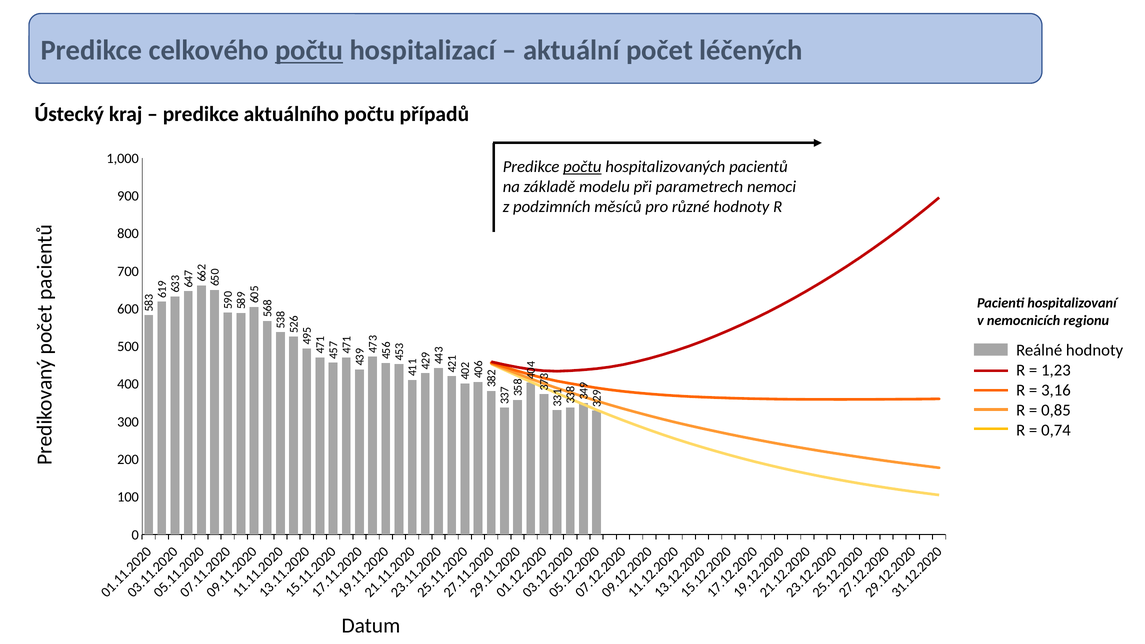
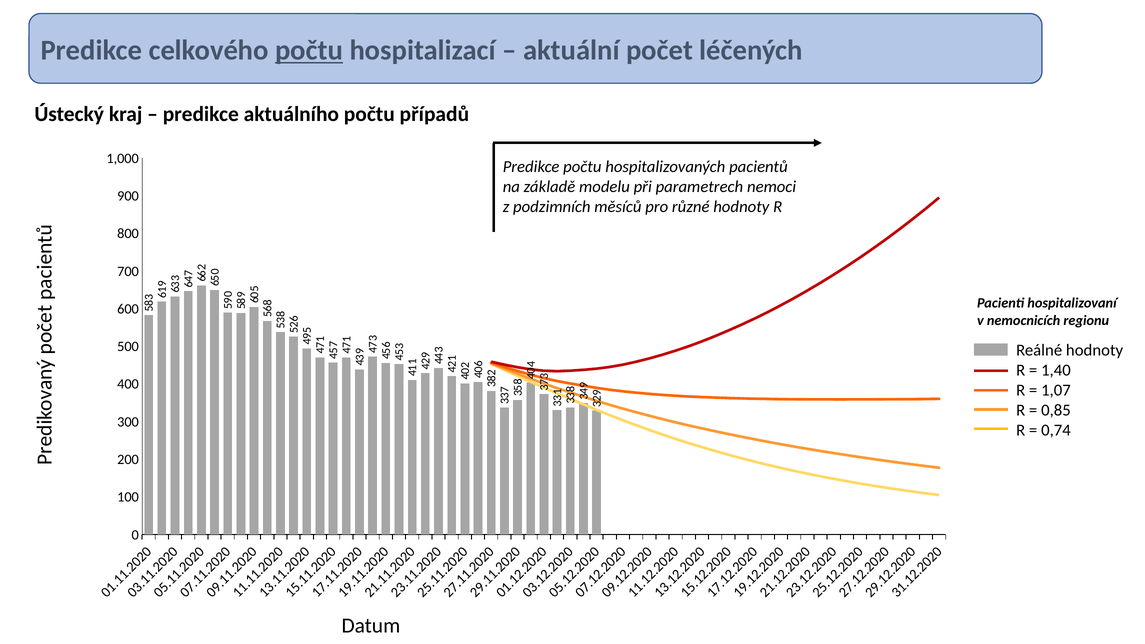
počtu underline: present -> none (582, 167)
1,23: 1,23 -> 1,40 (1056, 370)
3,16: 3,16 -> 1,07 (1056, 390)
